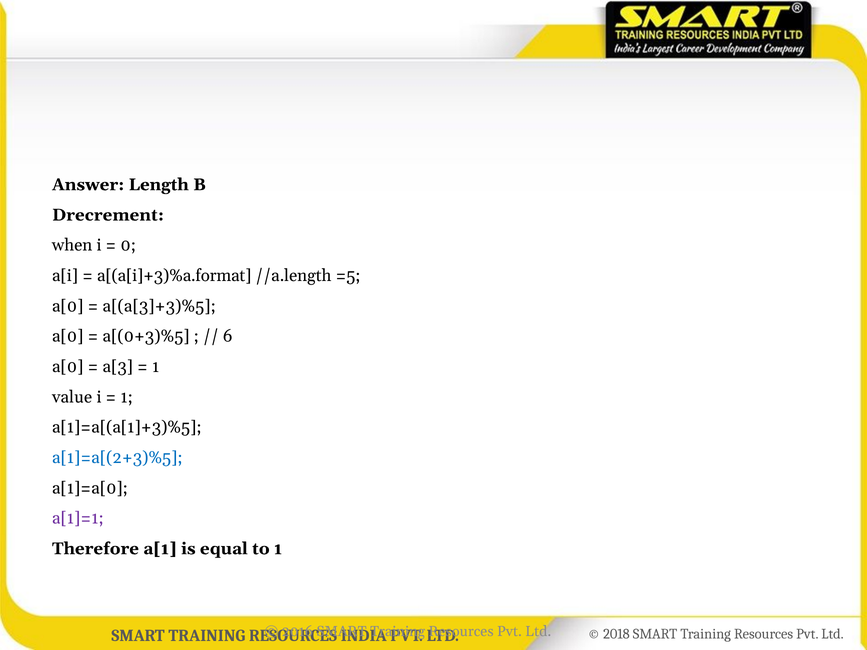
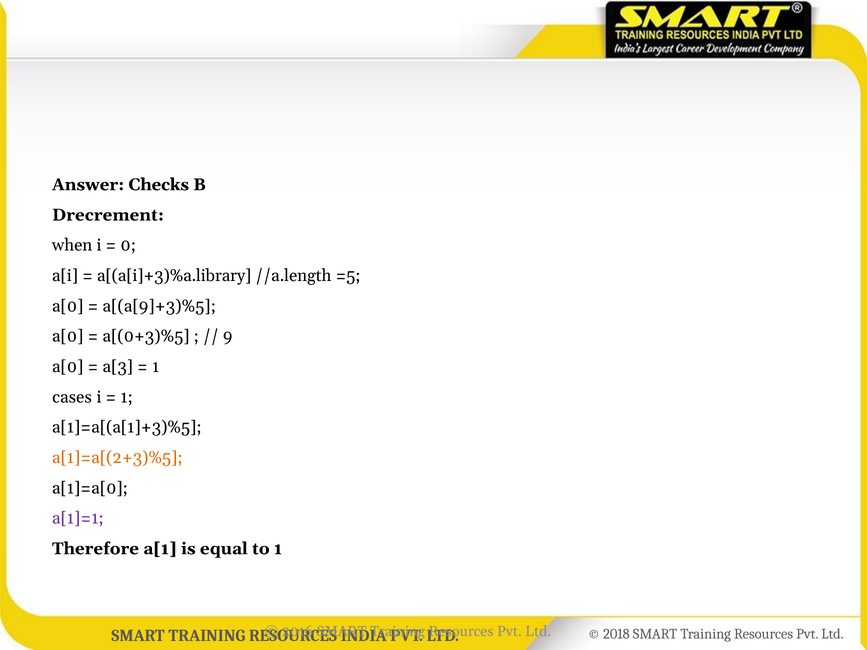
Length: Length -> Checks (159, 185)
a[(a[i]+3)%a.format: a[(a[i]+3)%a.format -> a[(a[i]+3)%a.library (174, 276)
a[(a[3]+3)%5: a[(a[3]+3)%5 -> a[(a[9]+3)%5 (159, 306)
6: 6 -> 9 (228, 336)
value: value -> cases (72, 397)
a[1]=a[(2+3)%5 colour: blue -> orange (117, 458)
